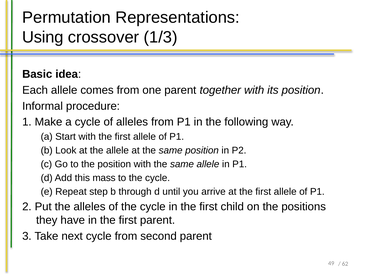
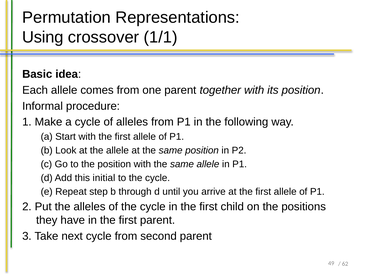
1/3: 1/3 -> 1/1 (161, 37)
mass: mass -> initial (104, 178)
